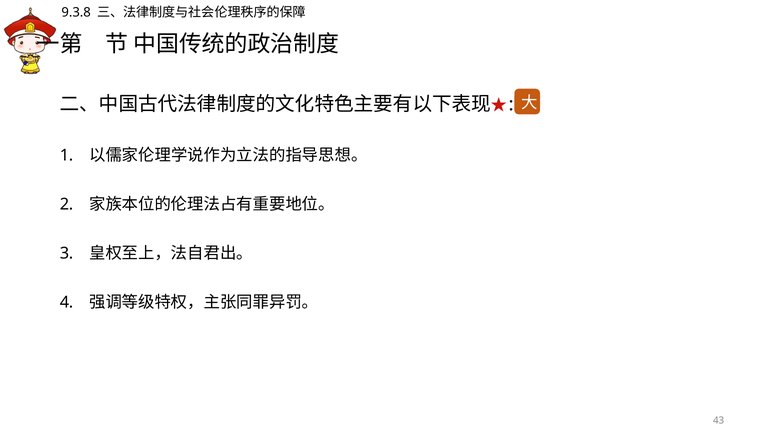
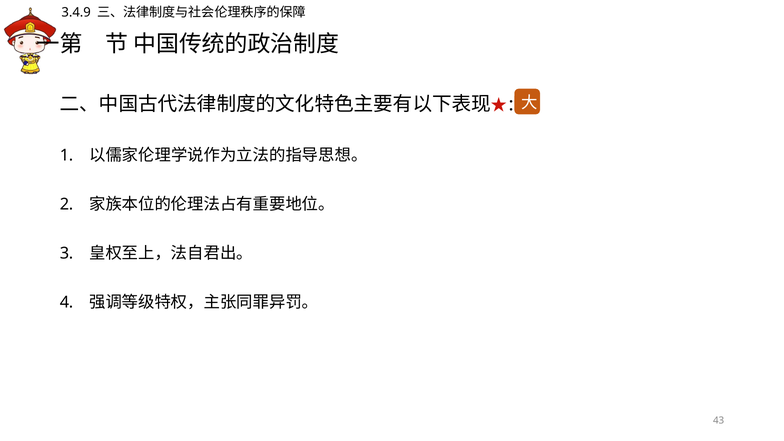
9.3.8: 9.3.8 -> 3.4.9 (76, 13)
